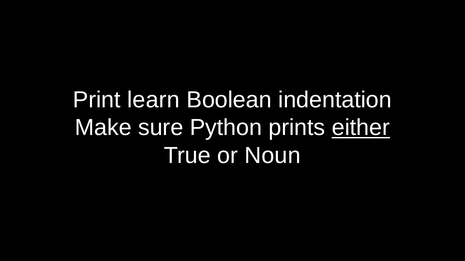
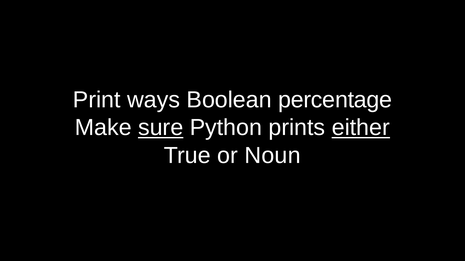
learn: learn -> ways (154, 100)
indentation: indentation -> percentage (335, 100)
sure underline: none -> present (161, 128)
